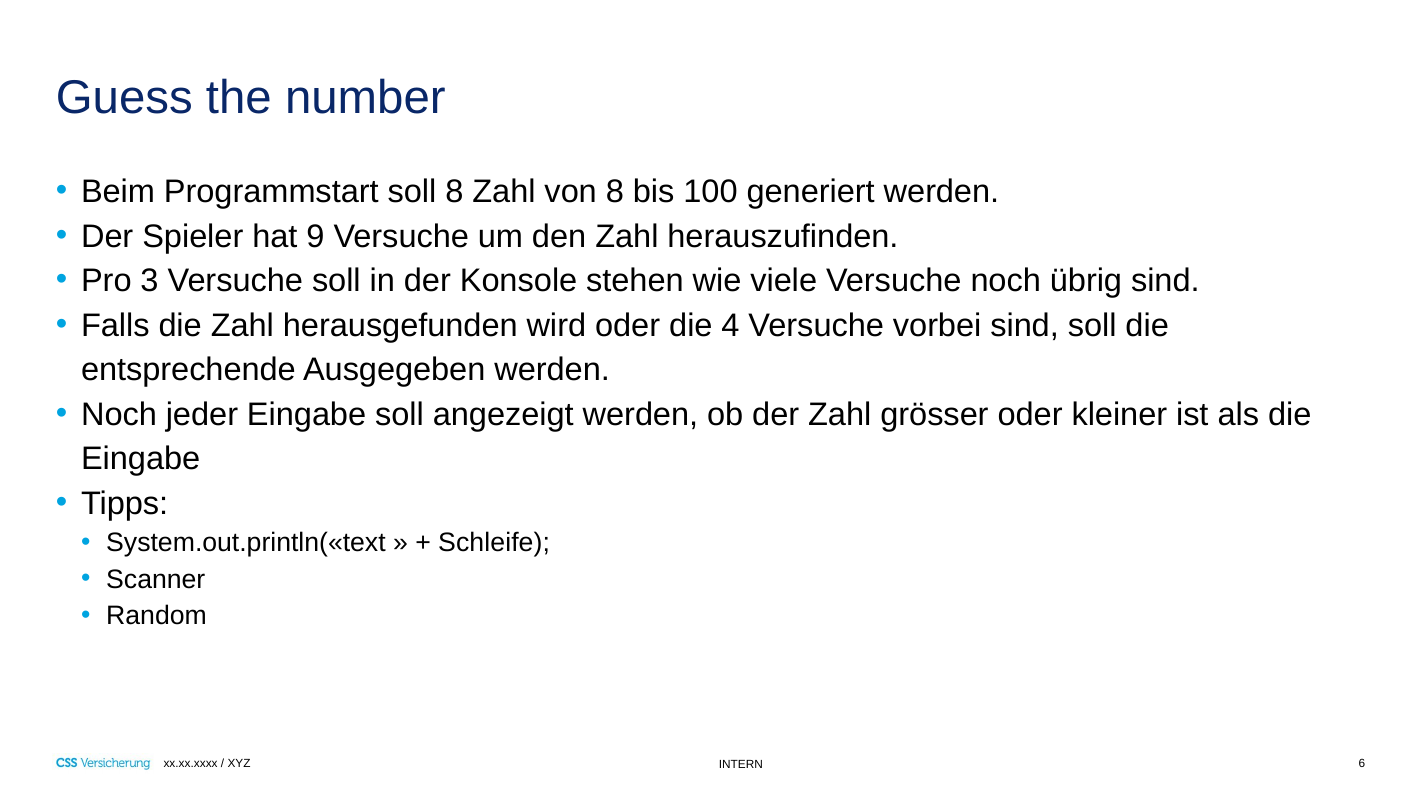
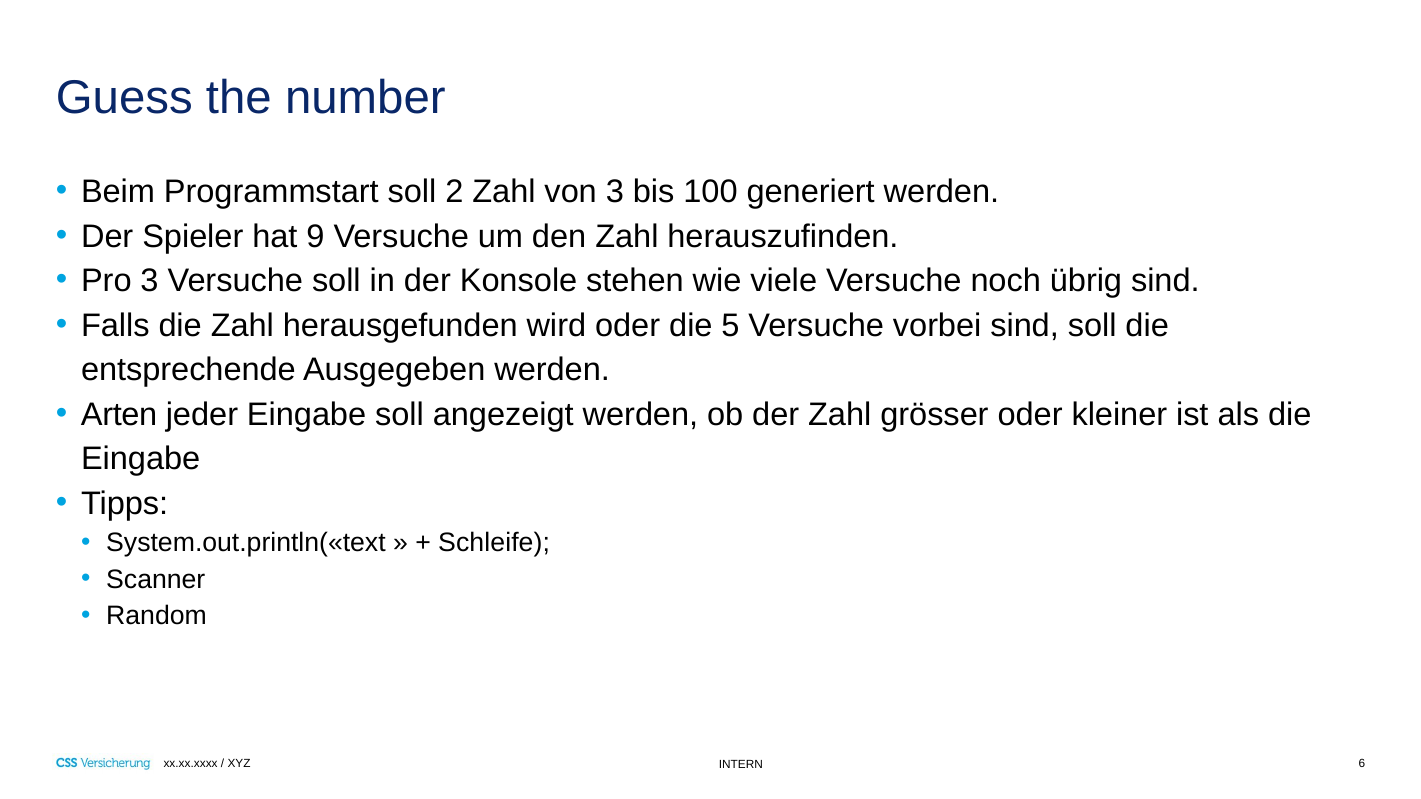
soll 8: 8 -> 2 (454, 192)
von 8: 8 -> 3 (615, 192)
4: 4 -> 5 (731, 326)
Noch: Noch -> Arten (119, 415)
